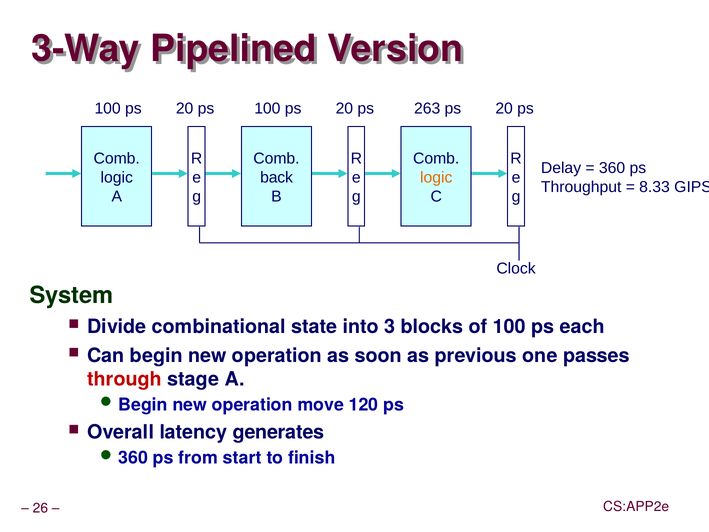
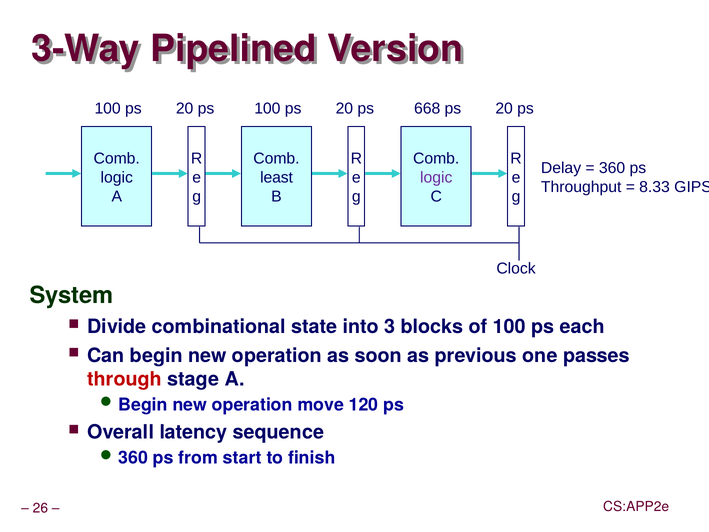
263: 263 -> 668 (427, 109)
back: back -> least (277, 177)
logic colour: orange -> purple (436, 177)
generates: generates -> sequence (278, 432)
